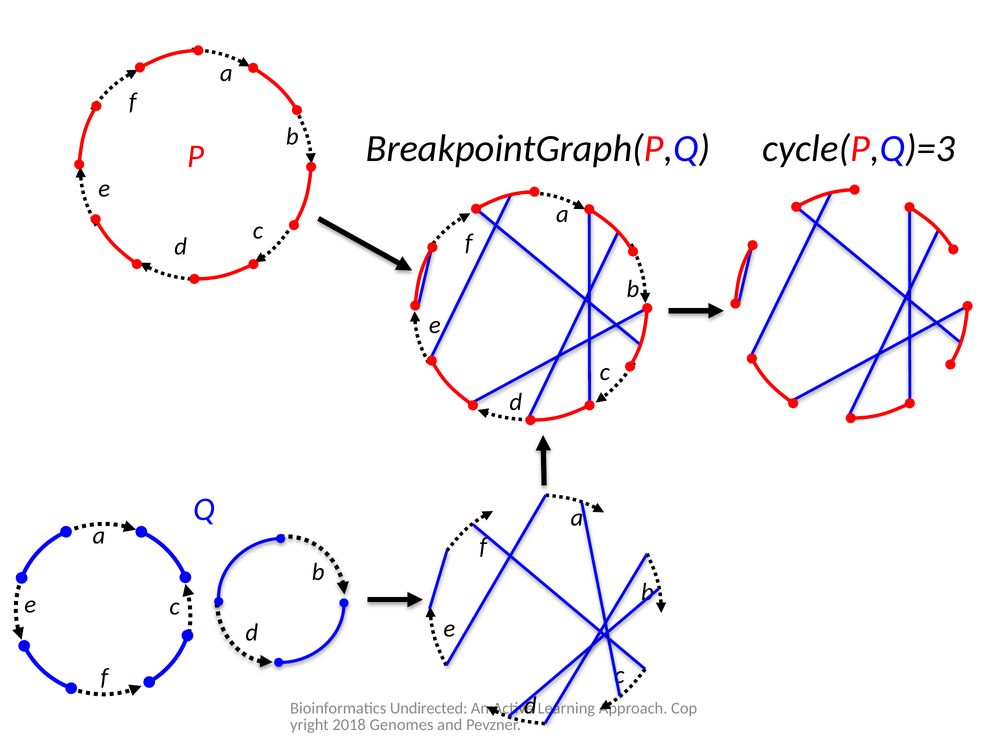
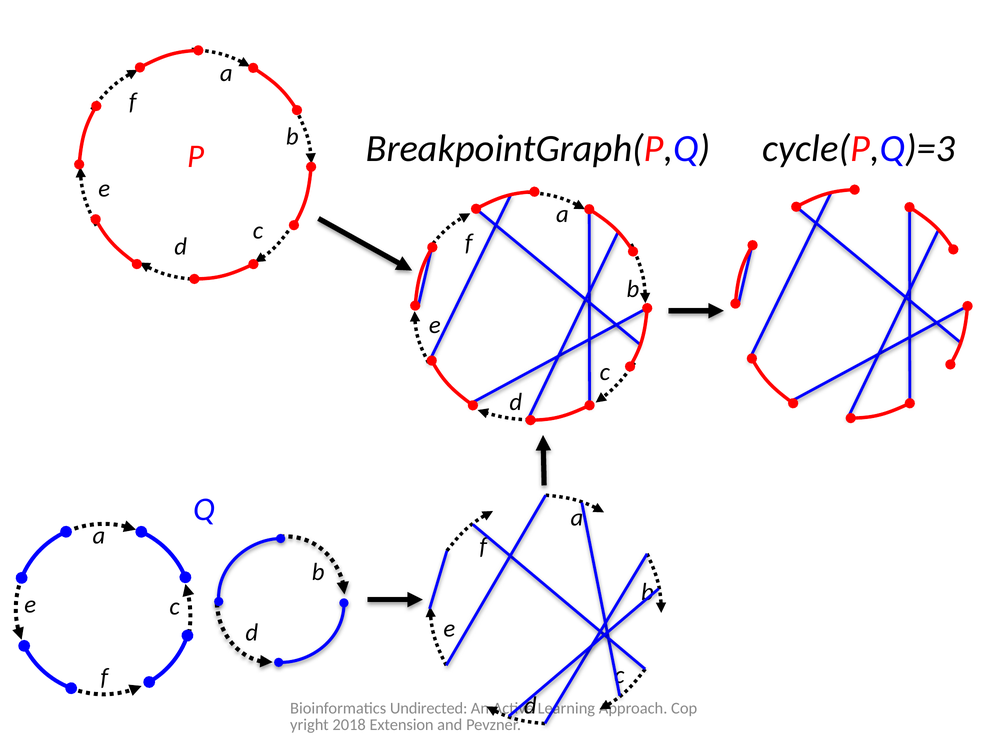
Genomes: Genomes -> Extension (402, 725)
